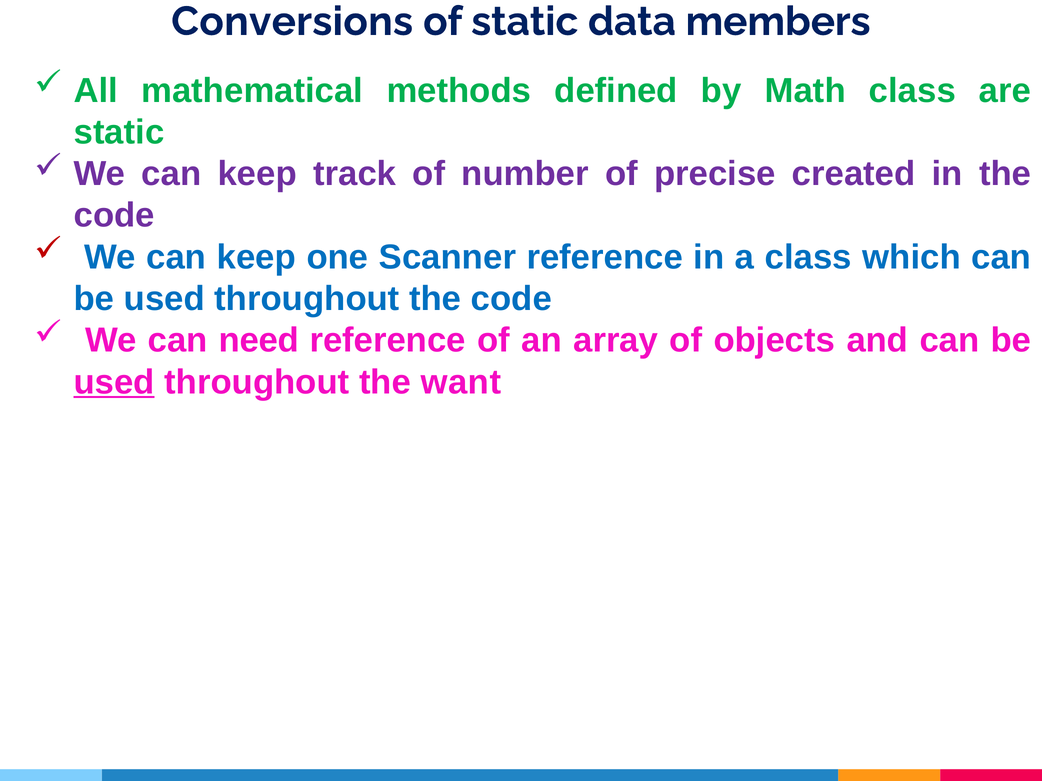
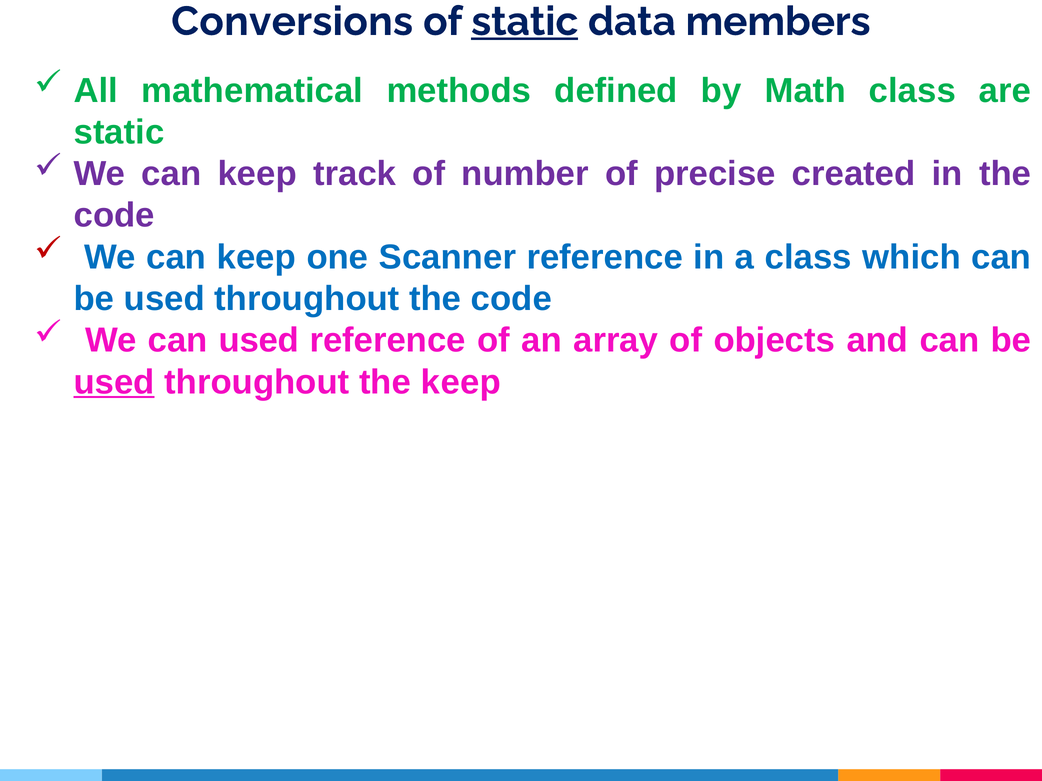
static underline: none -> present (525, 22)
can need: need -> used (259, 341)
the want: want -> keep (461, 382)
